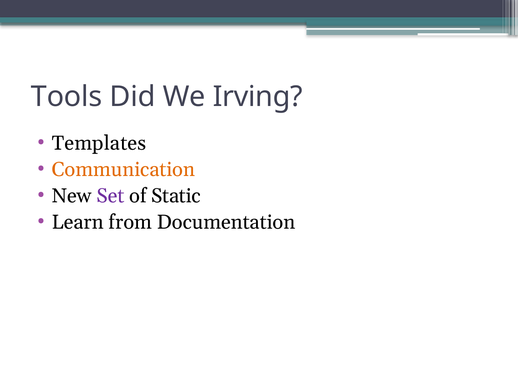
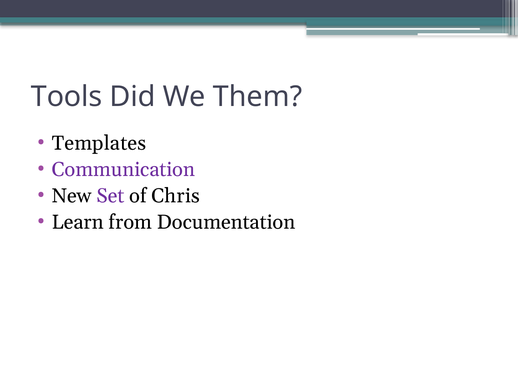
Irving: Irving -> Them (258, 97)
Communication colour: orange -> purple (123, 170)
Static: Static -> Chris (176, 196)
